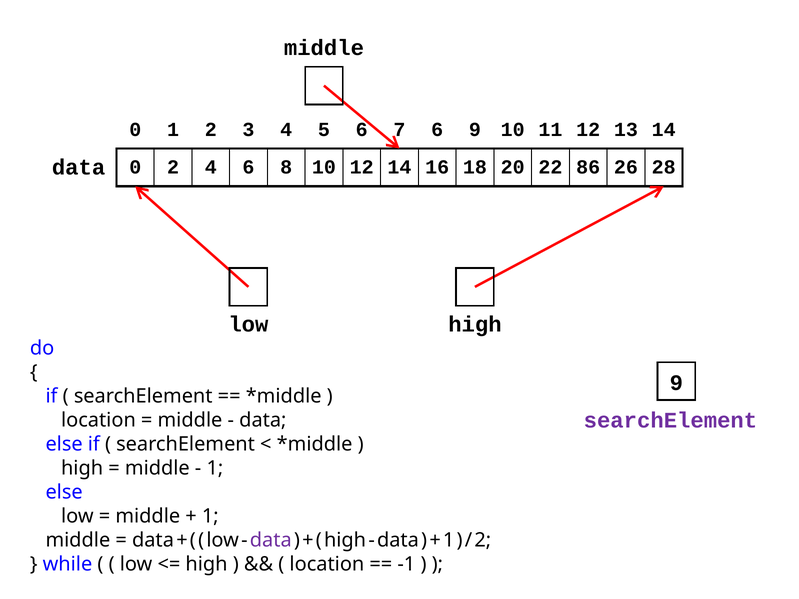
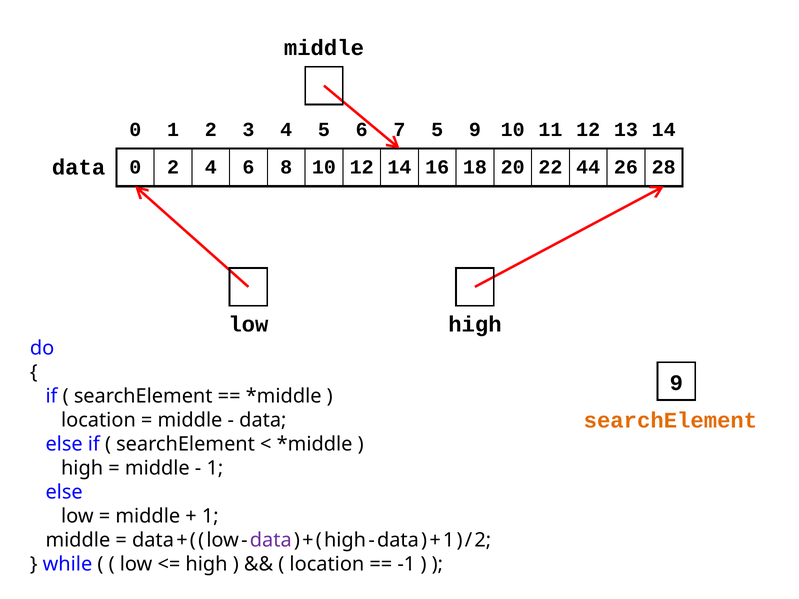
6: 6 -> 5 (437, 129)
86: 86 -> 44 (588, 167)
searchElement colour: purple -> orange (670, 421)
